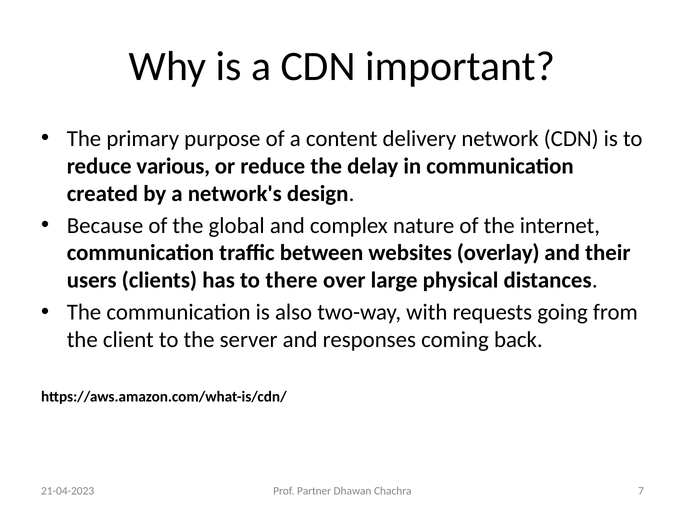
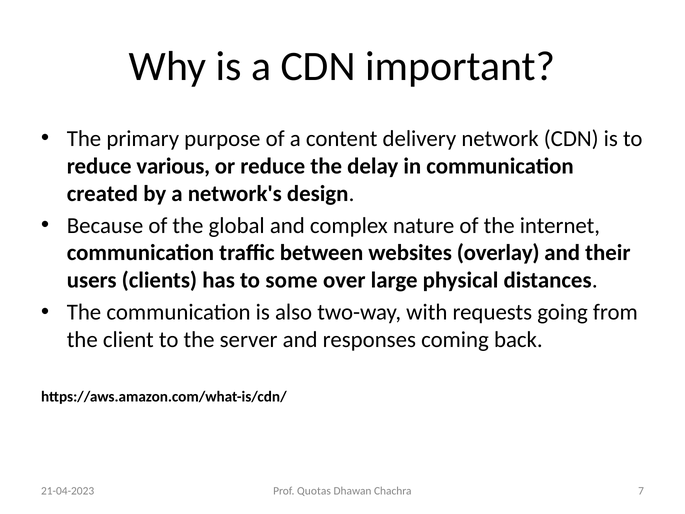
there: there -> some (291, 280)
Partner: Partner -> Quotas (314, 491)
